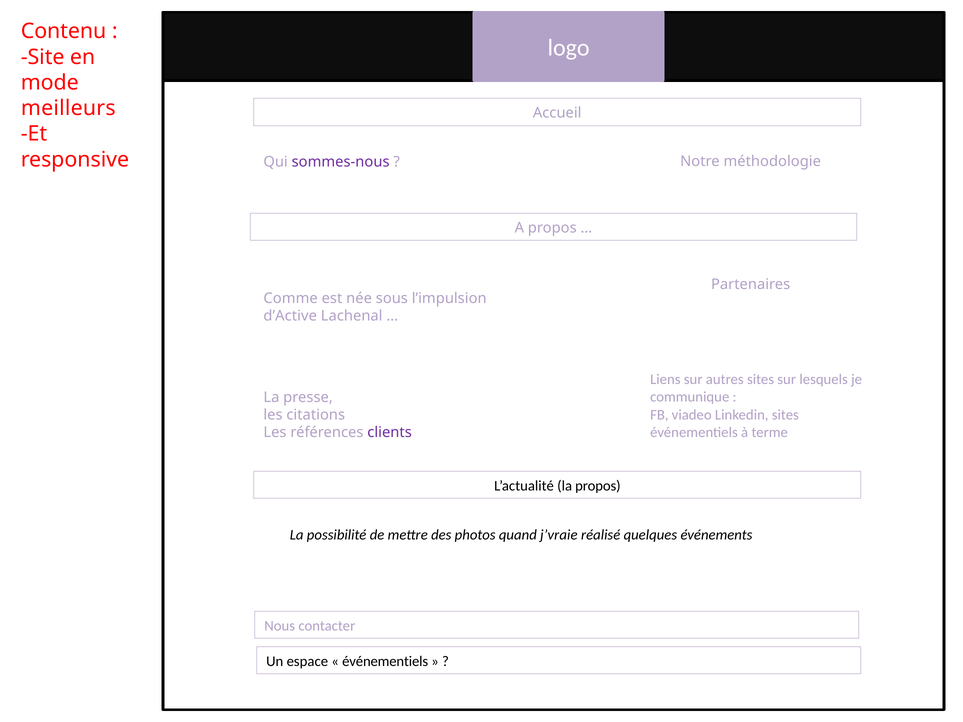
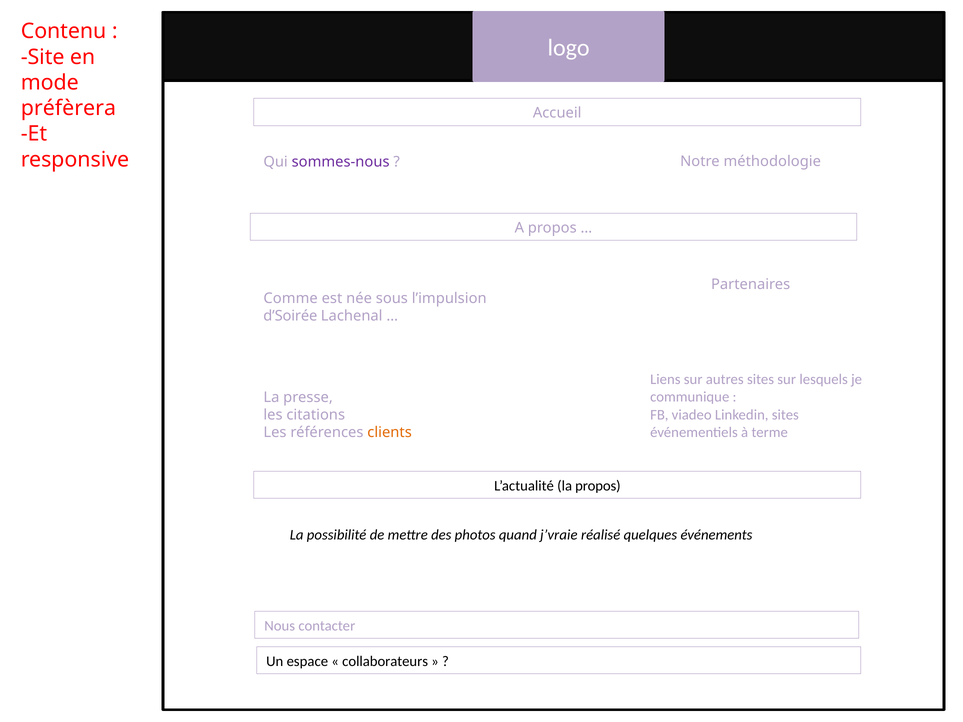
meilleurs: meilleurs -> préfèrera (68, 108)
d’Active: d’Active -> d’Soirée (290, 316)
clients colour: purple -> orange (390, 433)
événementiels: événementiels -> collaborateurs (385, 662)
